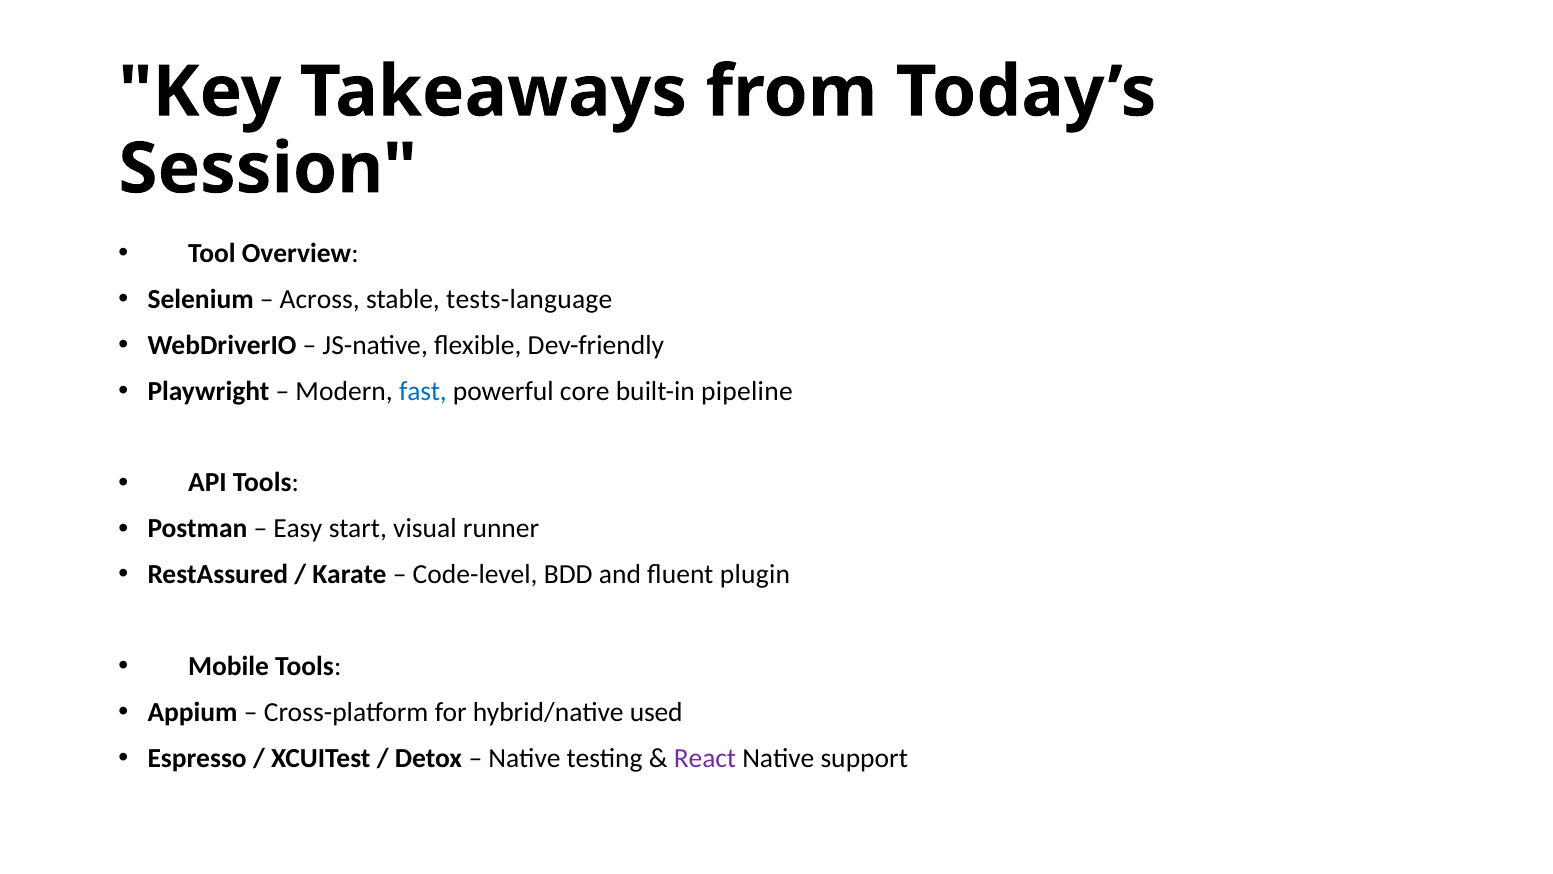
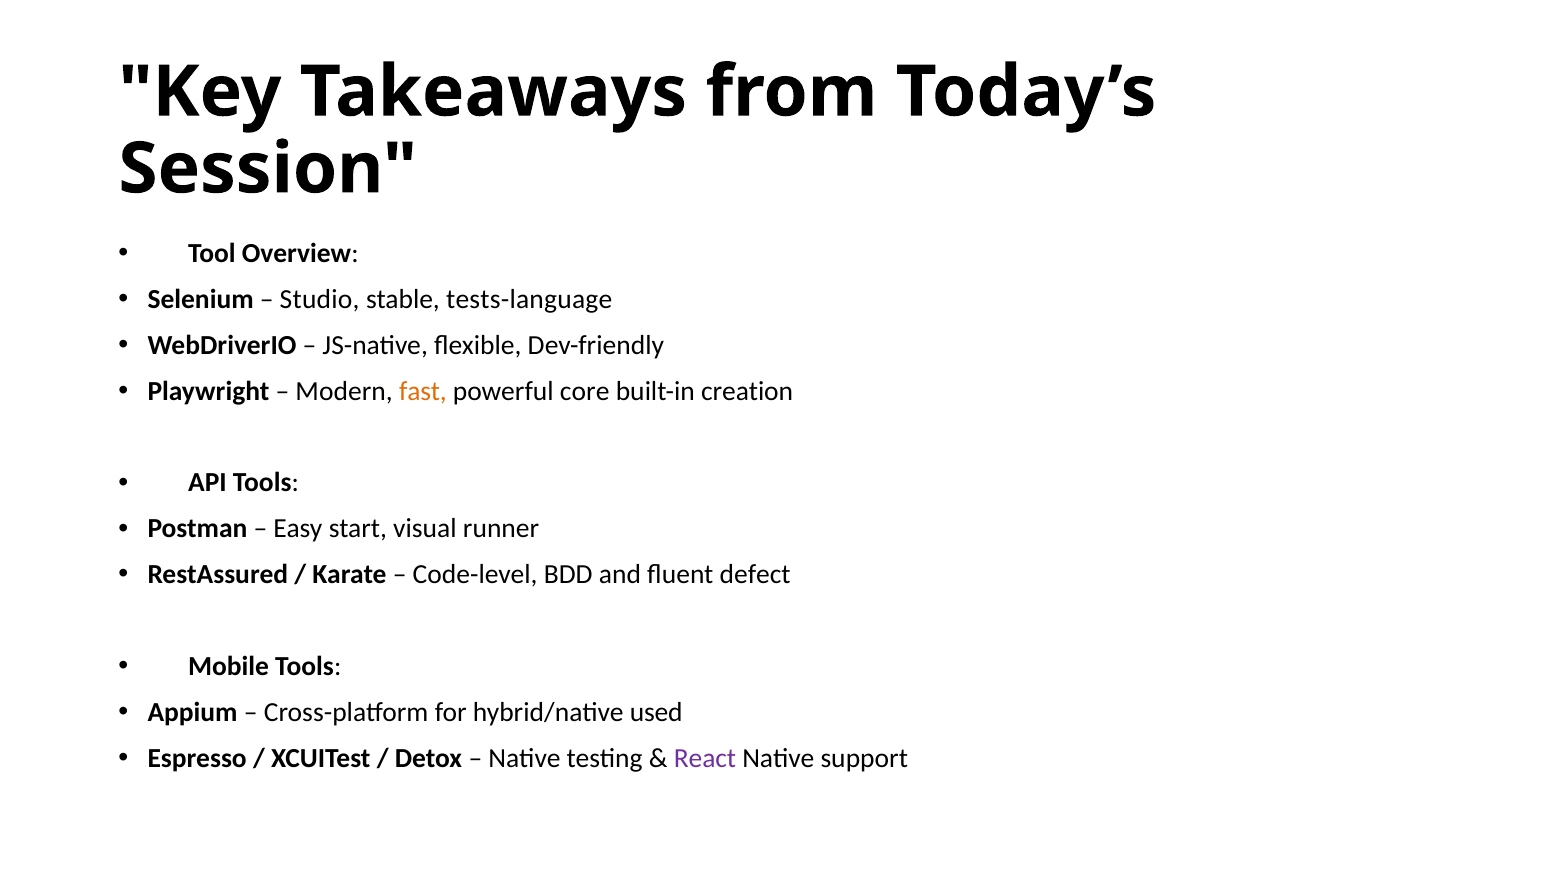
Across: Across -> Studio (320, 299)
fast colour: blue -> orange (423, 391)
pipeline: pipeline -> creation (747, 391)
plugin: plugin -> defect (755, 574)
